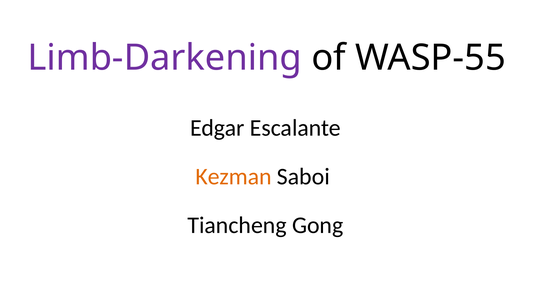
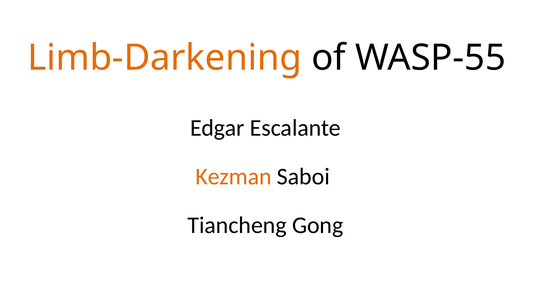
Limb-Darkening colour: purple -> orange (165, 58)
